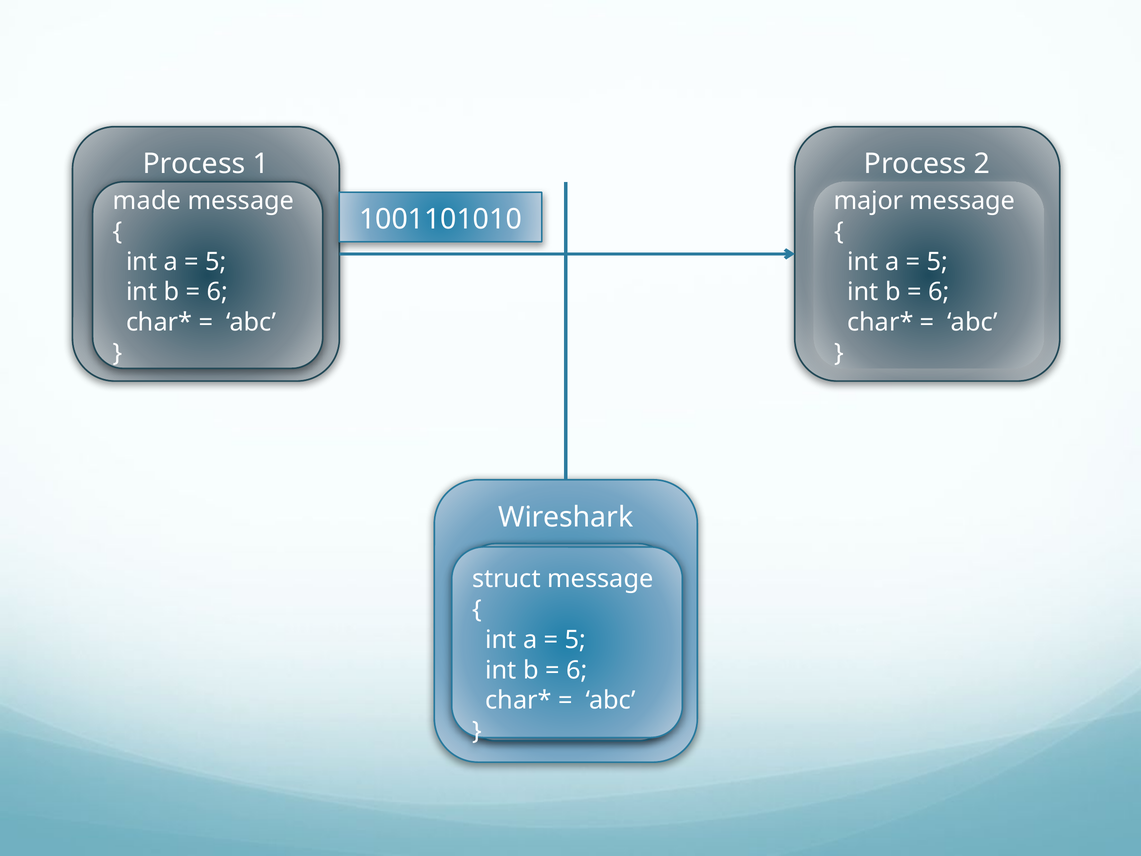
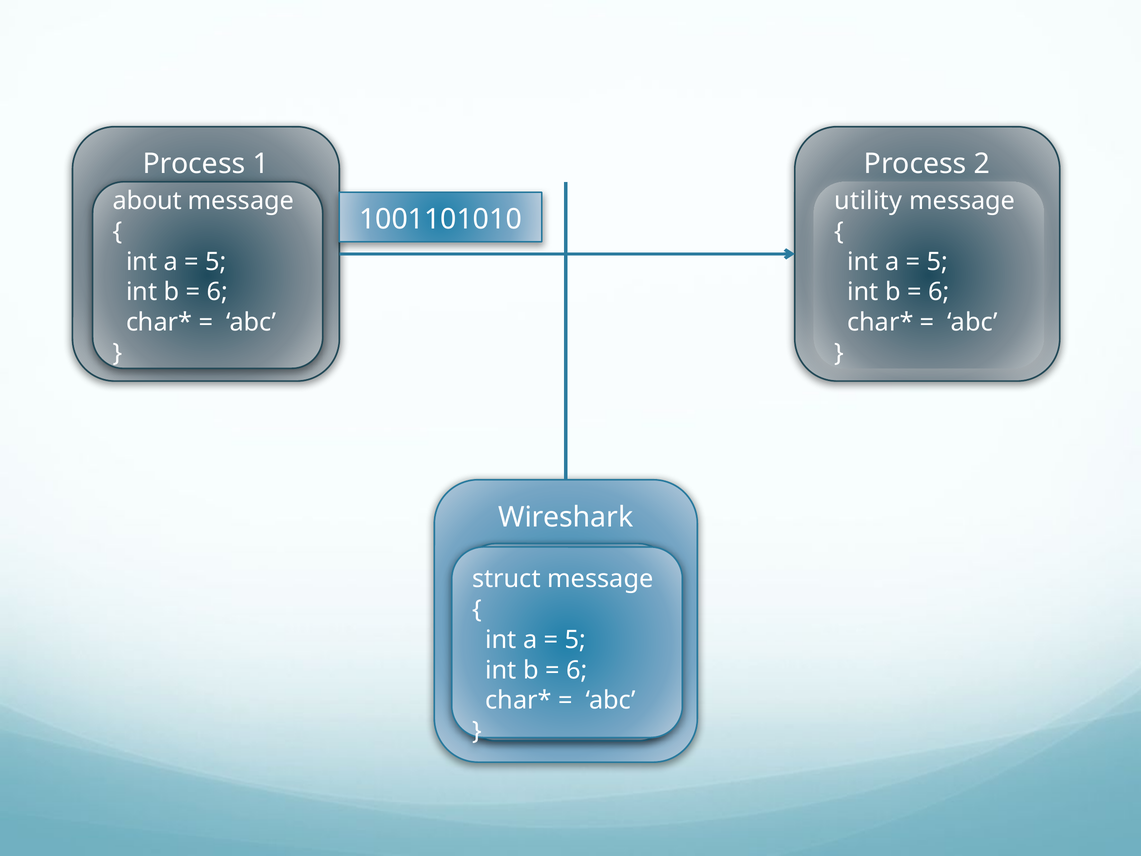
made: made -> about (147, 201)
major: major -> utility (868, 201)
